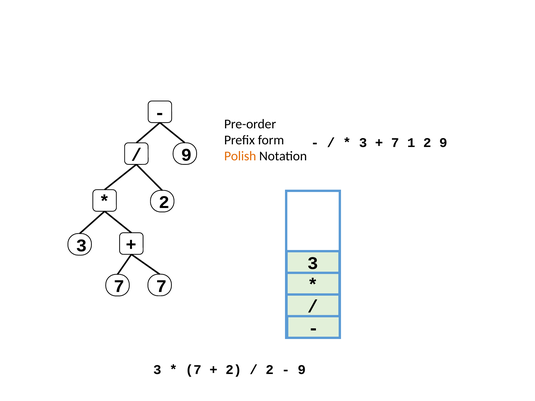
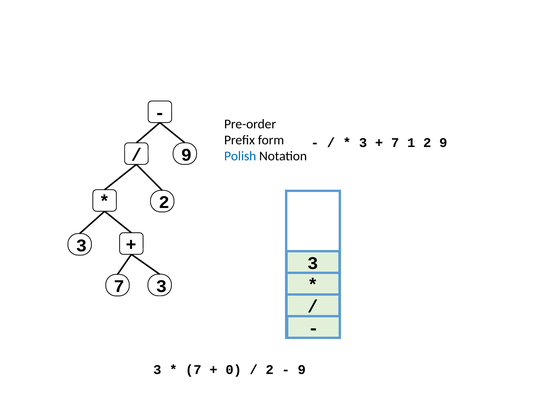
Polish colour: orange -> blue (240, 156)
7 7: 7 -> 3 (161, 286)
2: 2 -> 0 (234, 370)
